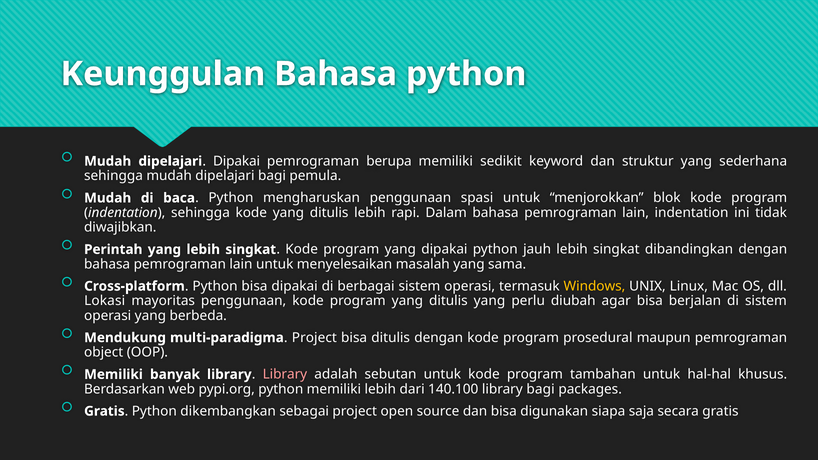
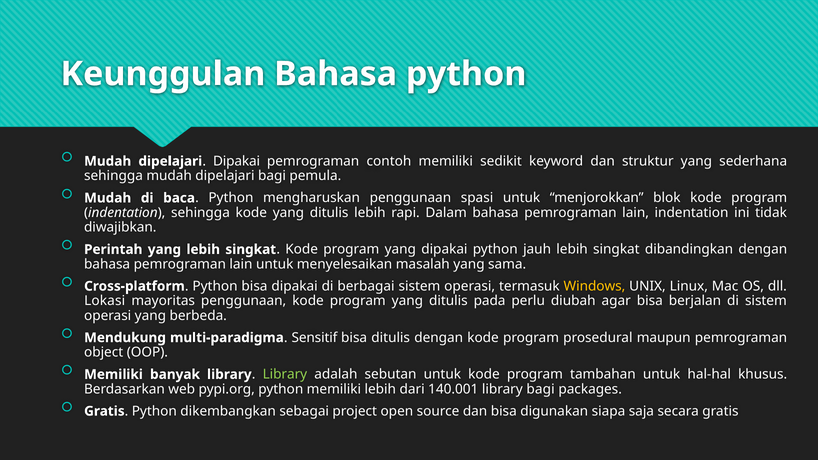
berupa: berupa -> contoh (389, 161)
ditulis yang: yang -> pada (490, 301)
multi-paradigma Project: Project -> Sensitif (314, 338)
Library colour: pink -> light green (285, 374)
140.100: 140.100 -> 140.001 (453, 389)
